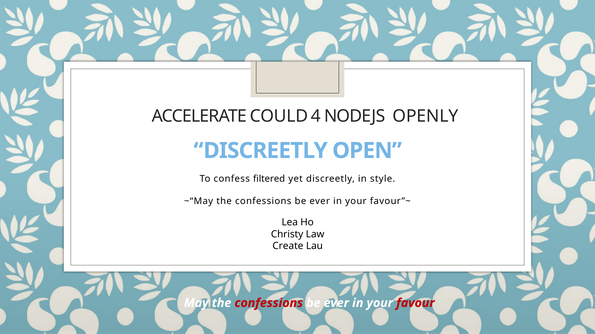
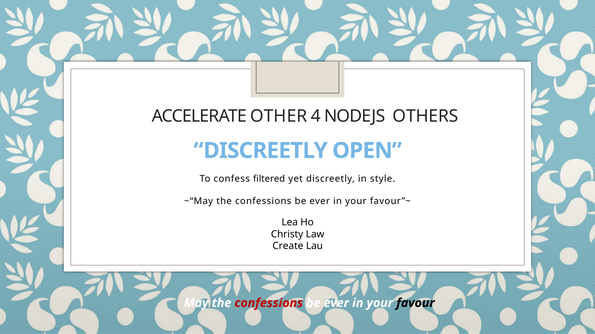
COULD: COULD -> OTHER (279, 116)
OPENLY: OPENLY -> OTHERS (425, 116)
favour colour: red -> black (415, 304)
